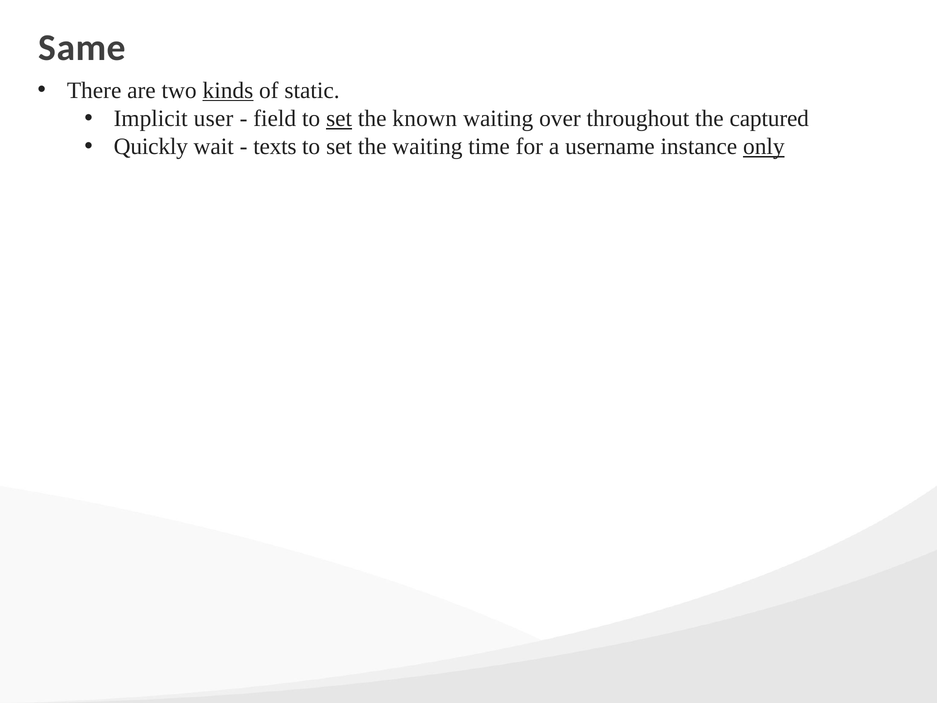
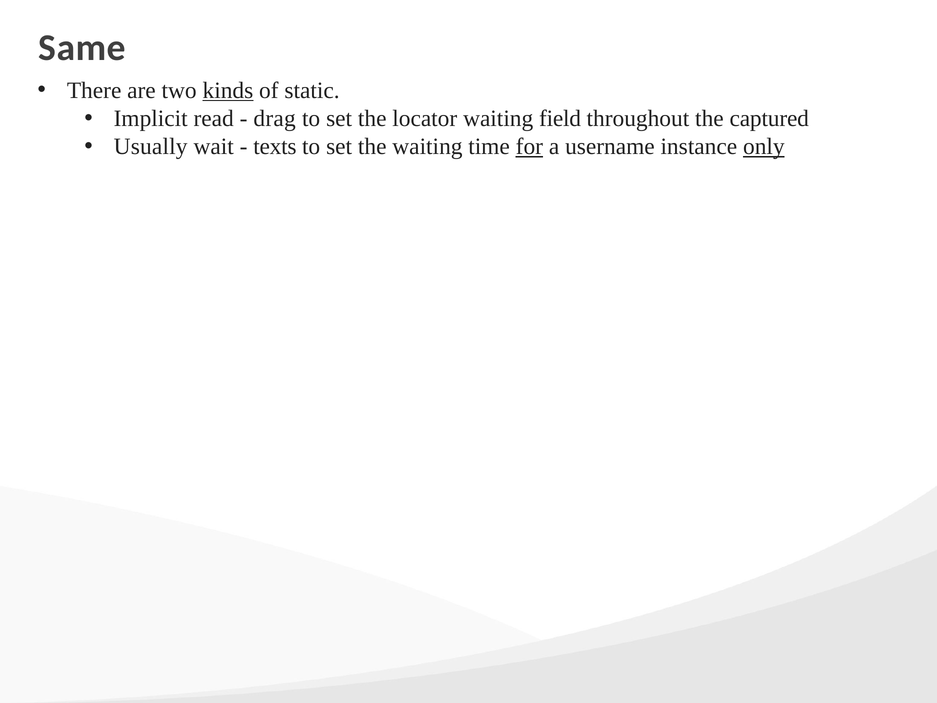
user: user -> read (214, 119)
field: field -> drag (275, 119)
set underline: present -> none (339, 119)
known: known -> locator (425, 119)
over: over -> field (560, 119)
Quickly: Quickly -> Usually (151, 147)
for underline: none -> present (529, 147)
